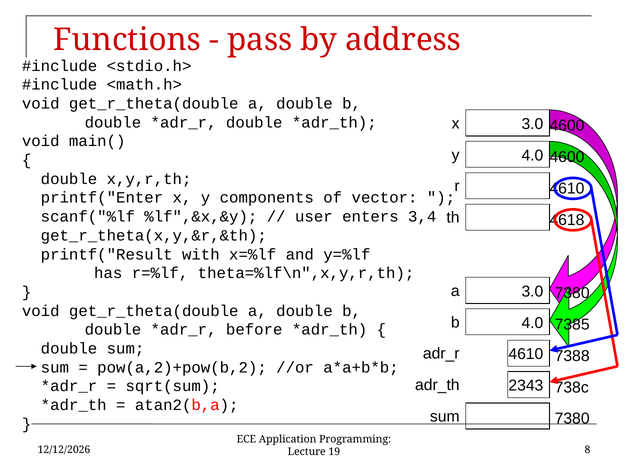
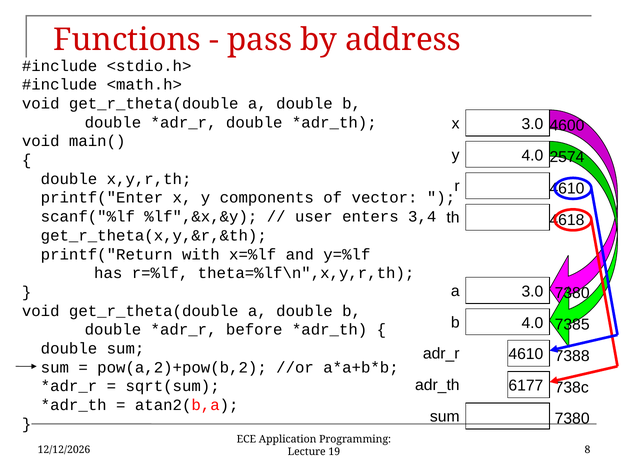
4600: 4600 -> 2574 (567, 157)
printf("Result: printf("Result -> printf("Return (107, 254)
2343: 2343 -> 6177 (526, 386)
